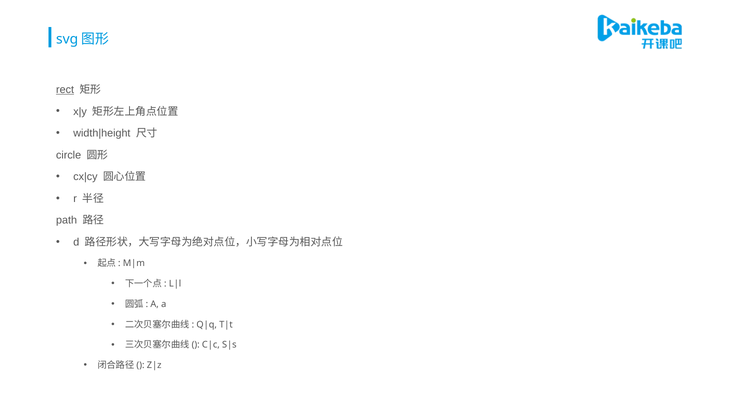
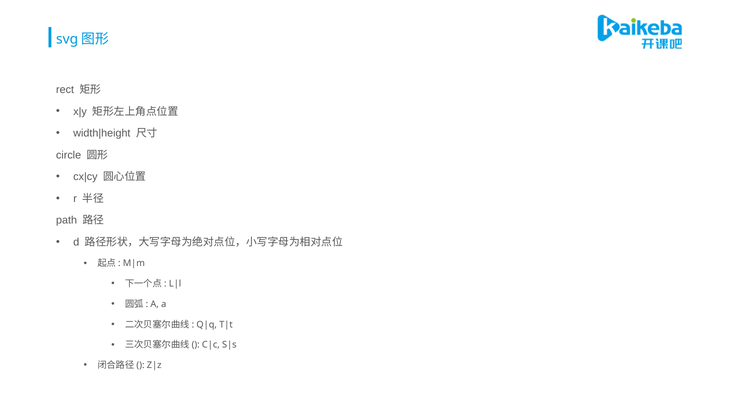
rect underline: present -> none (65, 90)
